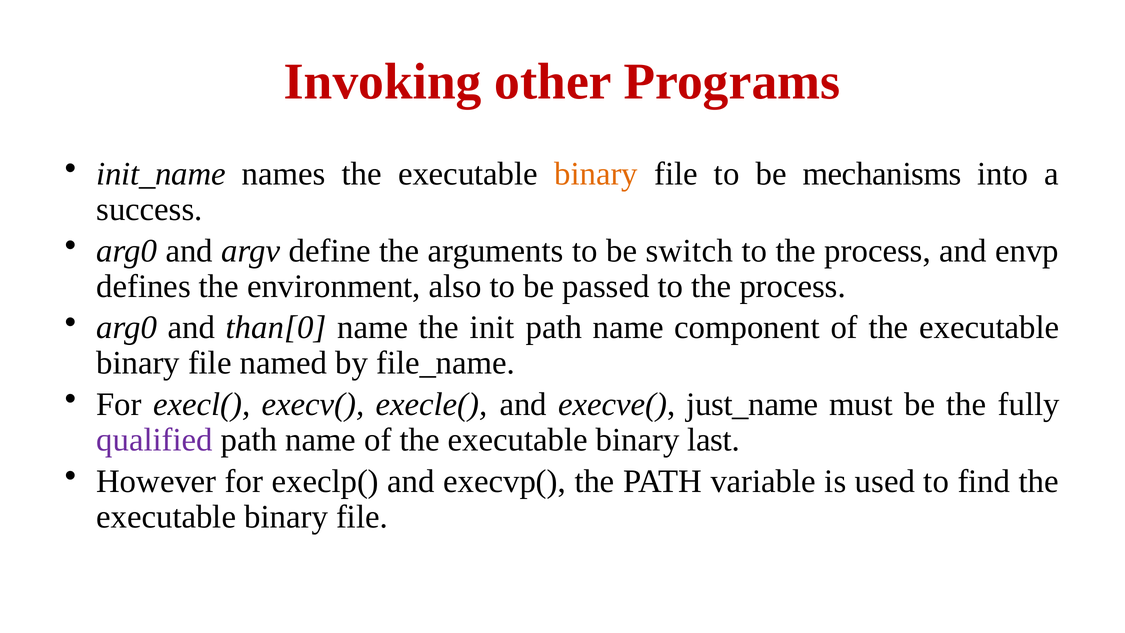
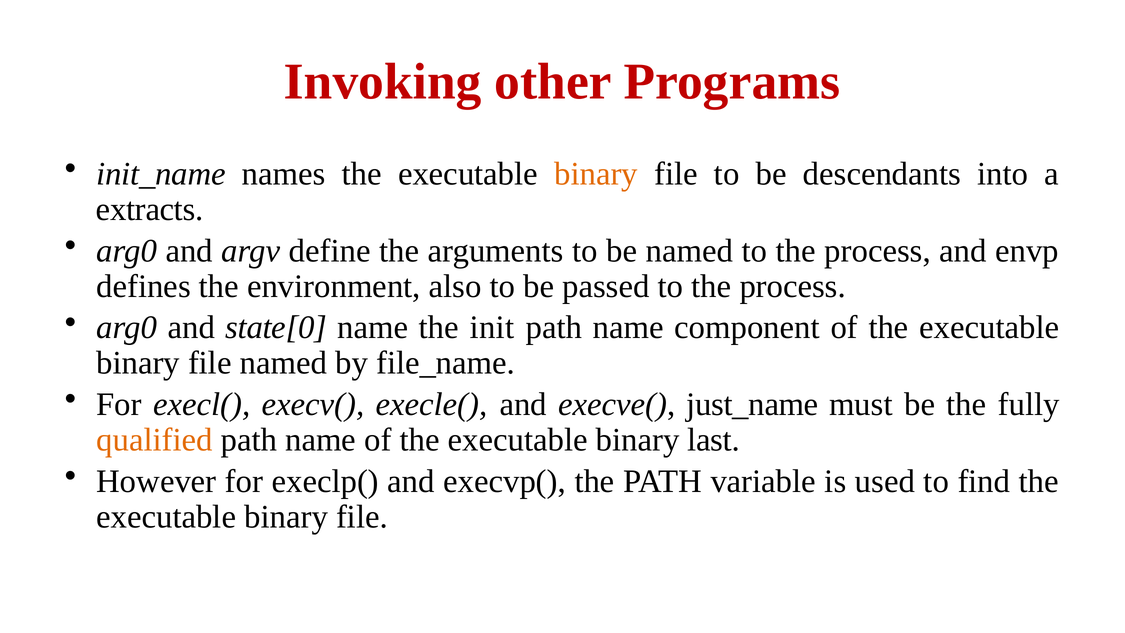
mechanisms: mechanisms -> descendants (882, 174)
success: success -> extracts (150, 209)
be switch: switch -> named (690, 251)
than[0: than[0 -> state[0 (276, 327)
qualified colour: purple -> orange (154, 440)
